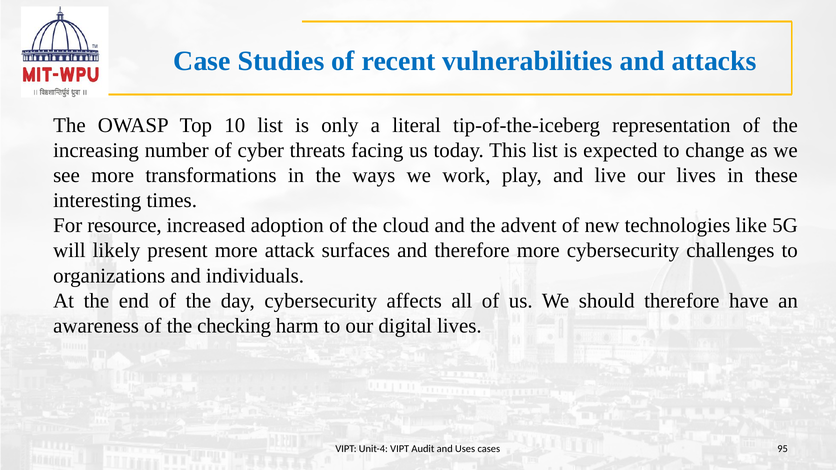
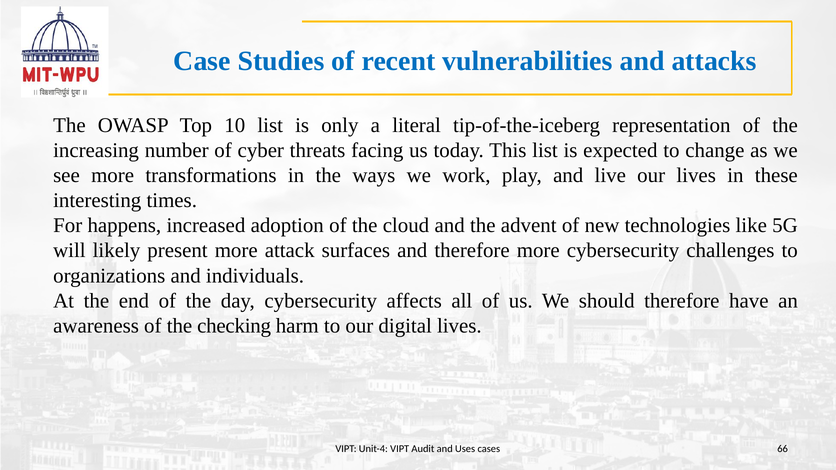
resource: resource -> happens (124, 226)
95: 95 -> 66 (783, 449)
